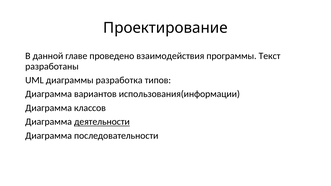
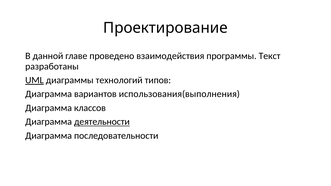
UML underline: none -> present (34, 80)
разработка: разработка -> технологий (119, 80)
использования(информации: использования(информации -> использования(выполнения (179, 94)
